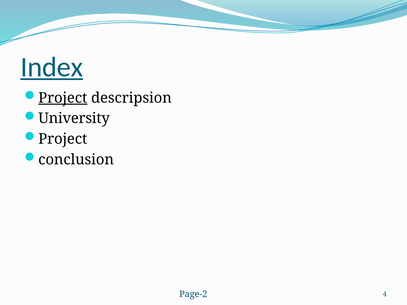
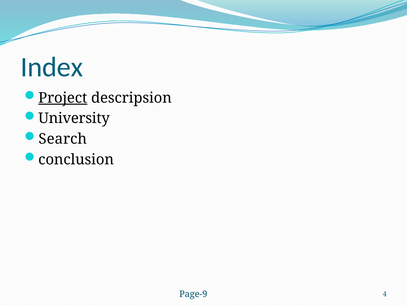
Index underline: present -> none (52, 67)
Project: Project -> Search (63, 139)
Page-2: Page-2 -> Page-9 (193, 294)
